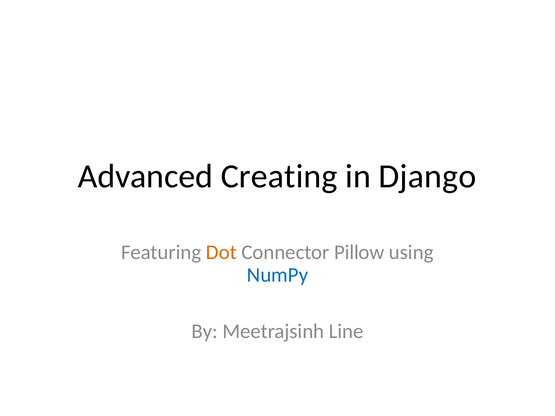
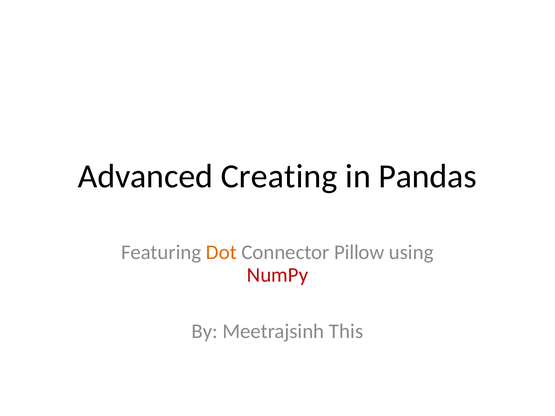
Django: Django -> Pandas (428, 176)
NumPy colour: blue -> red (277, 275)
Line: Line -> This (346, 331)
